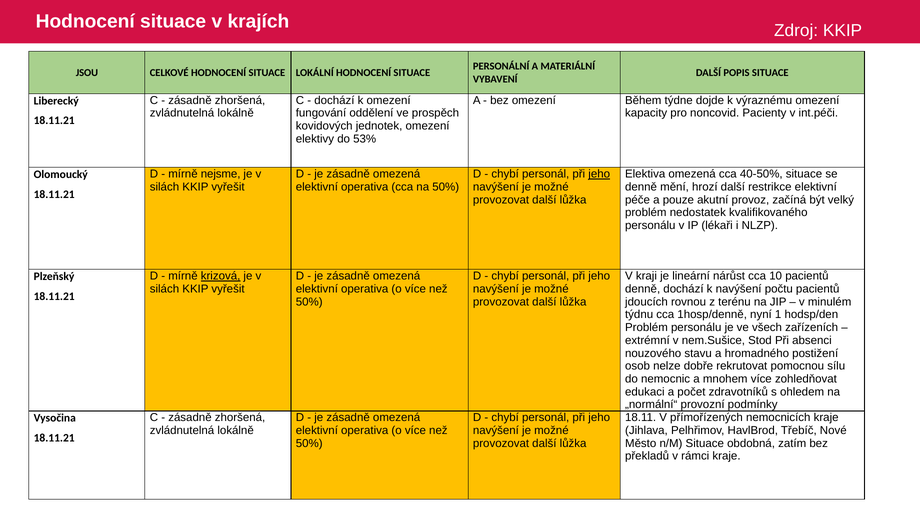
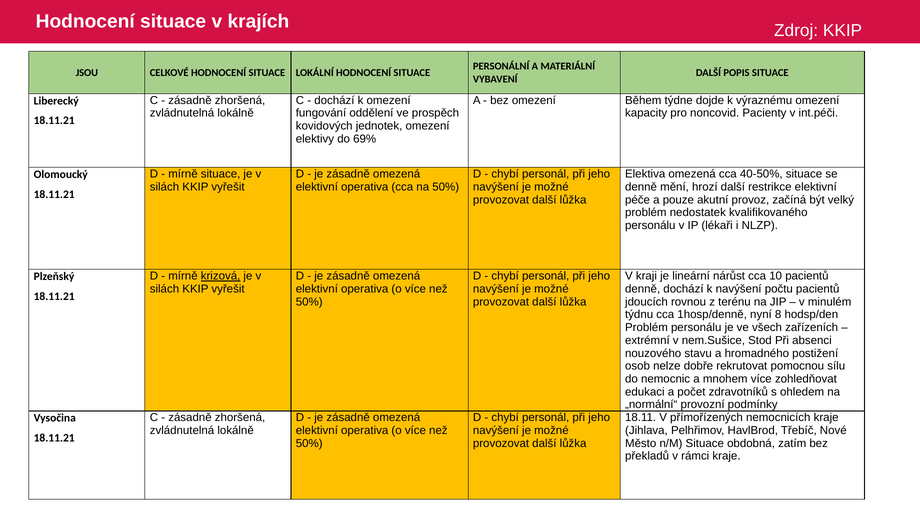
53%: 53% -> 69% (365, 139)
mírně nejsme: nejsme -> situace (221, 174)
jeho underline: present -> none (599, 174)
1: 1 -> 8 (778, 315)
